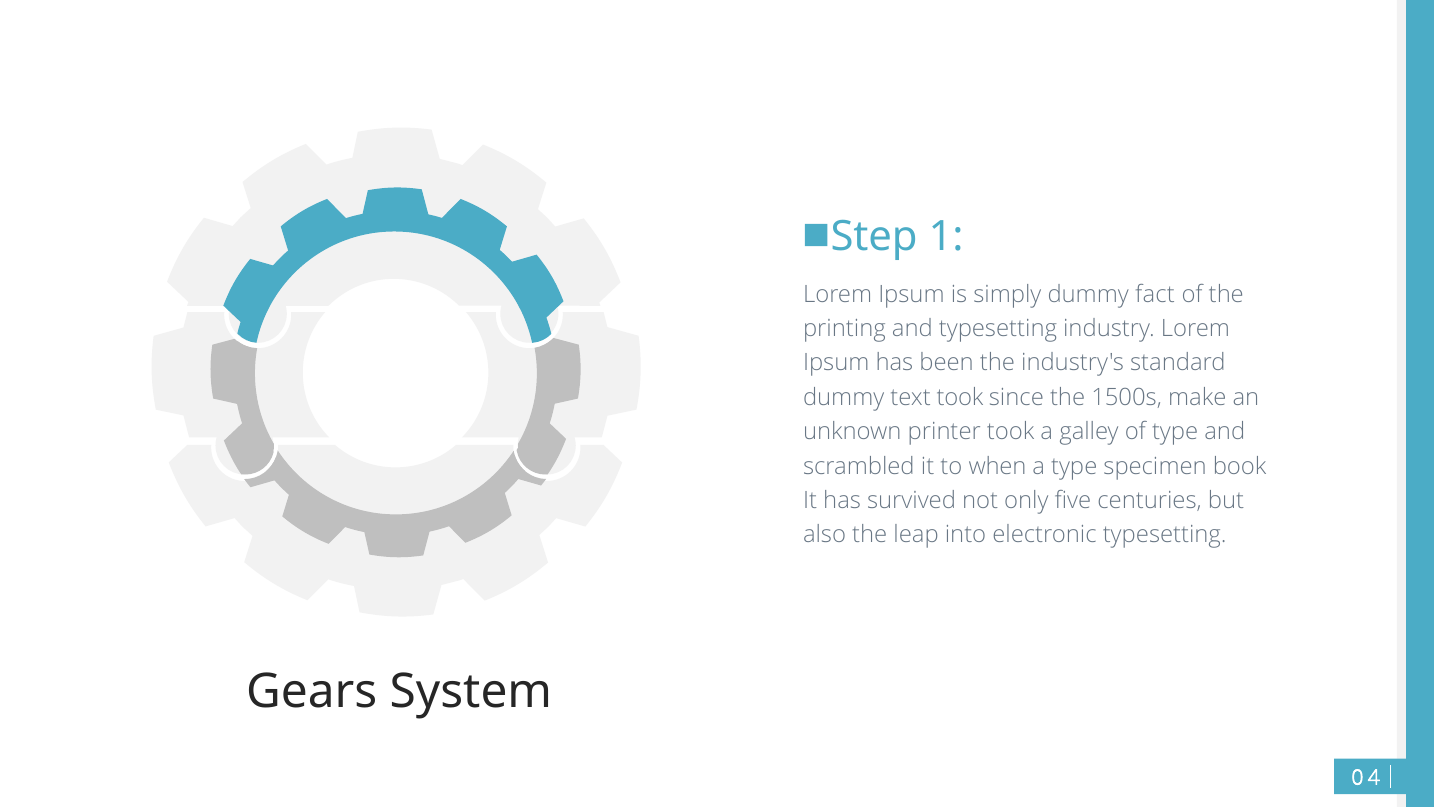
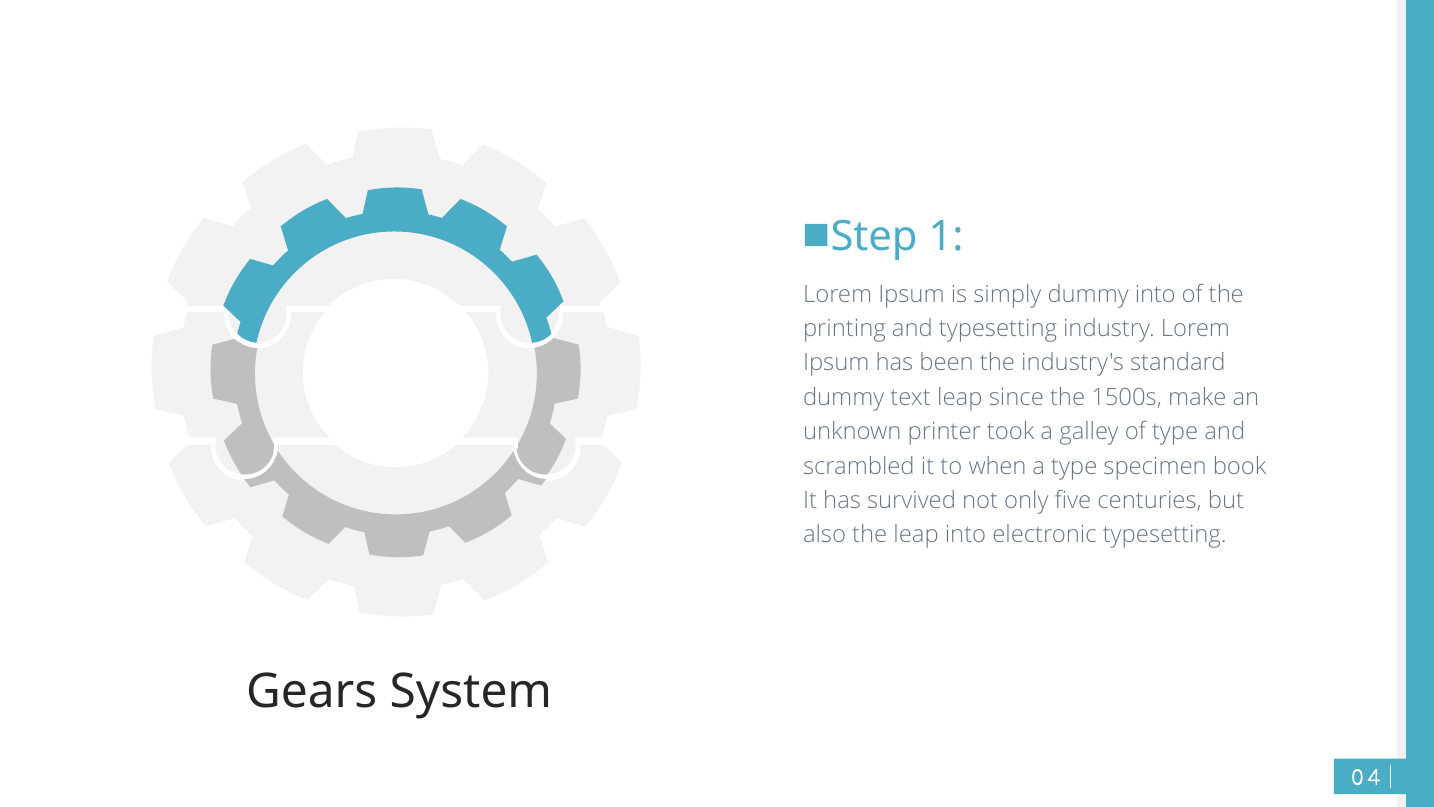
dummy fact: fact -> into (1155, 294)
text took: took -> leap (960, 397)
